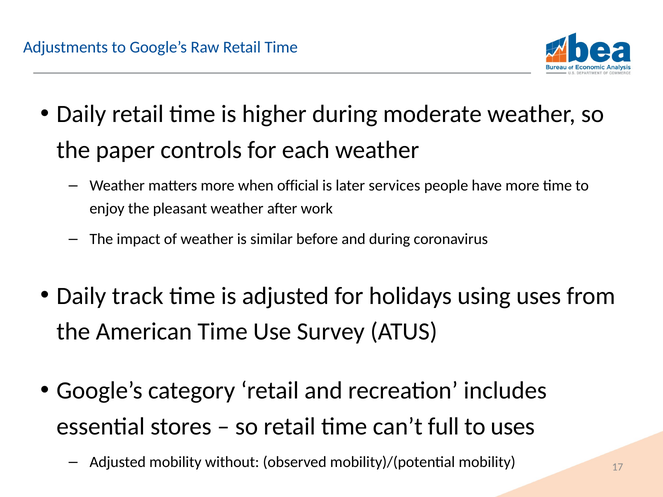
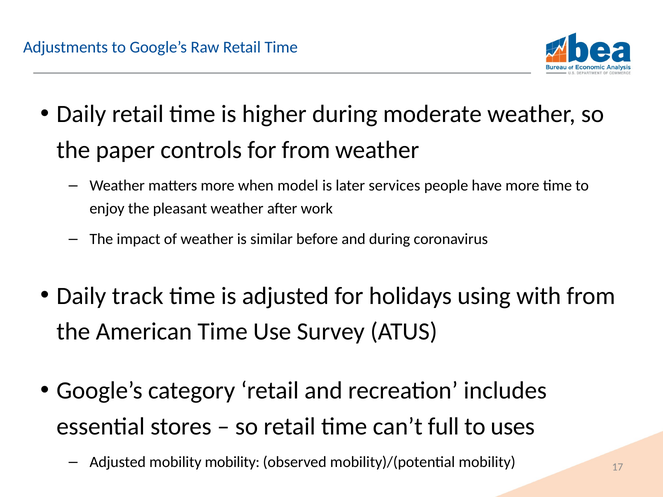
for each: each -> from (306, 150)
official: official -> model (298, 186)
using uses: uses -> with (539, 296)
mobility without: without -> mobility (232, 462)
